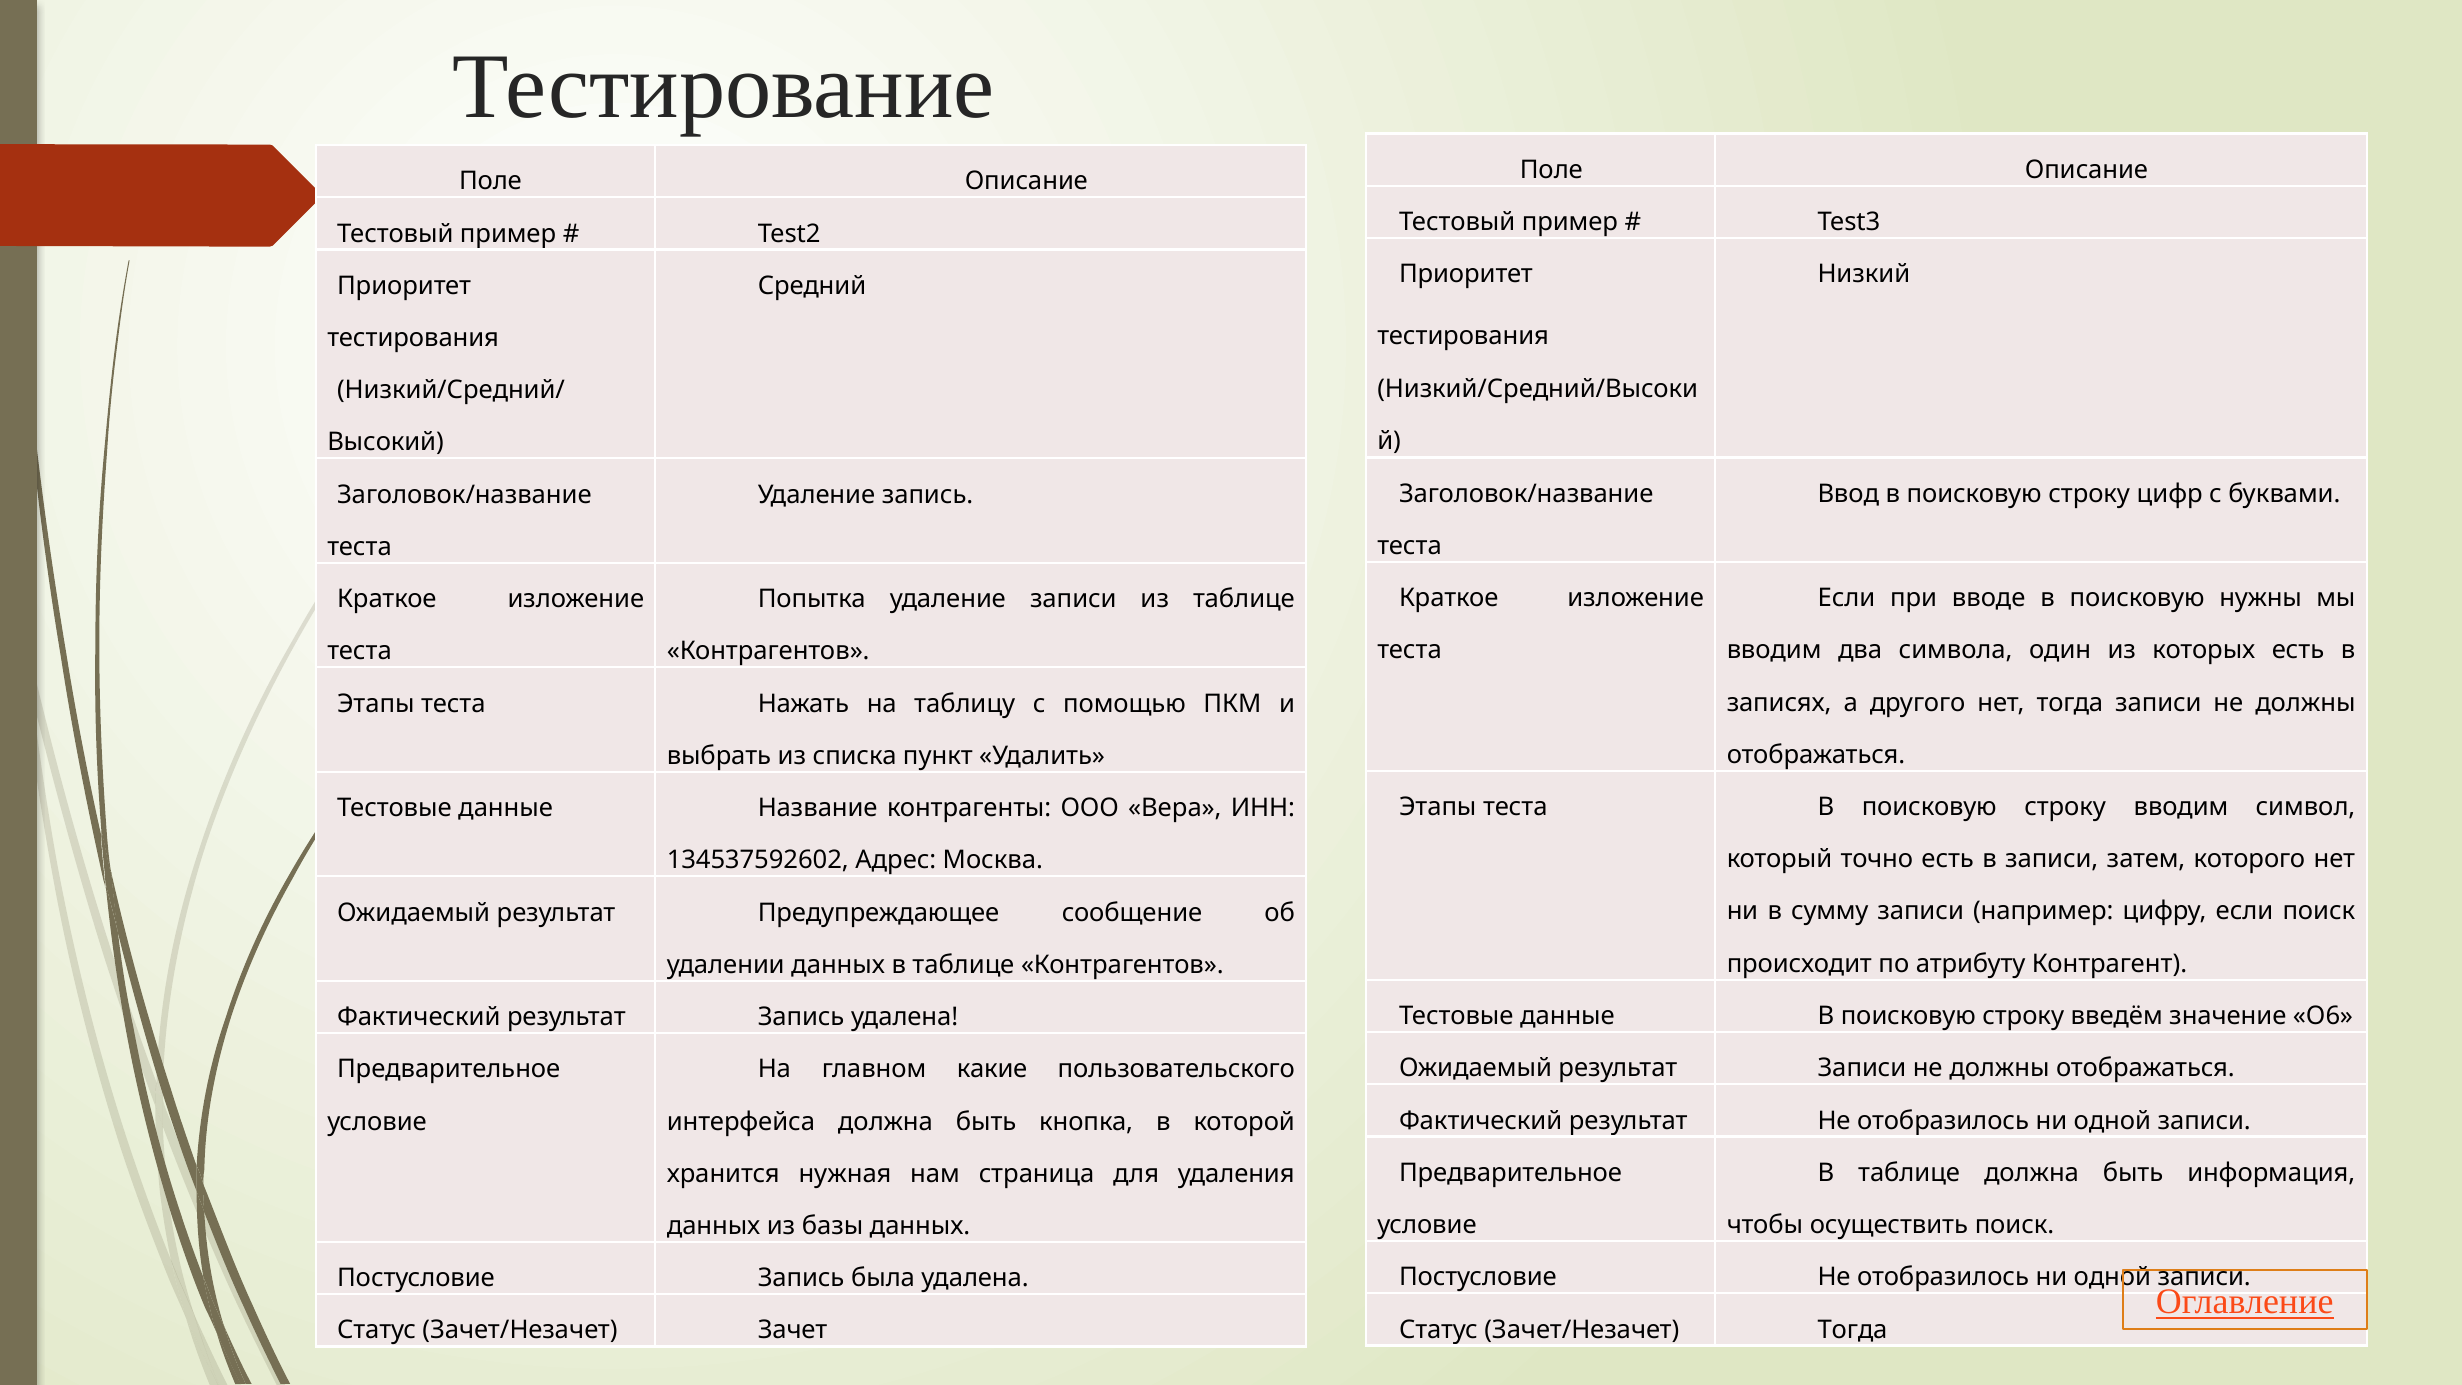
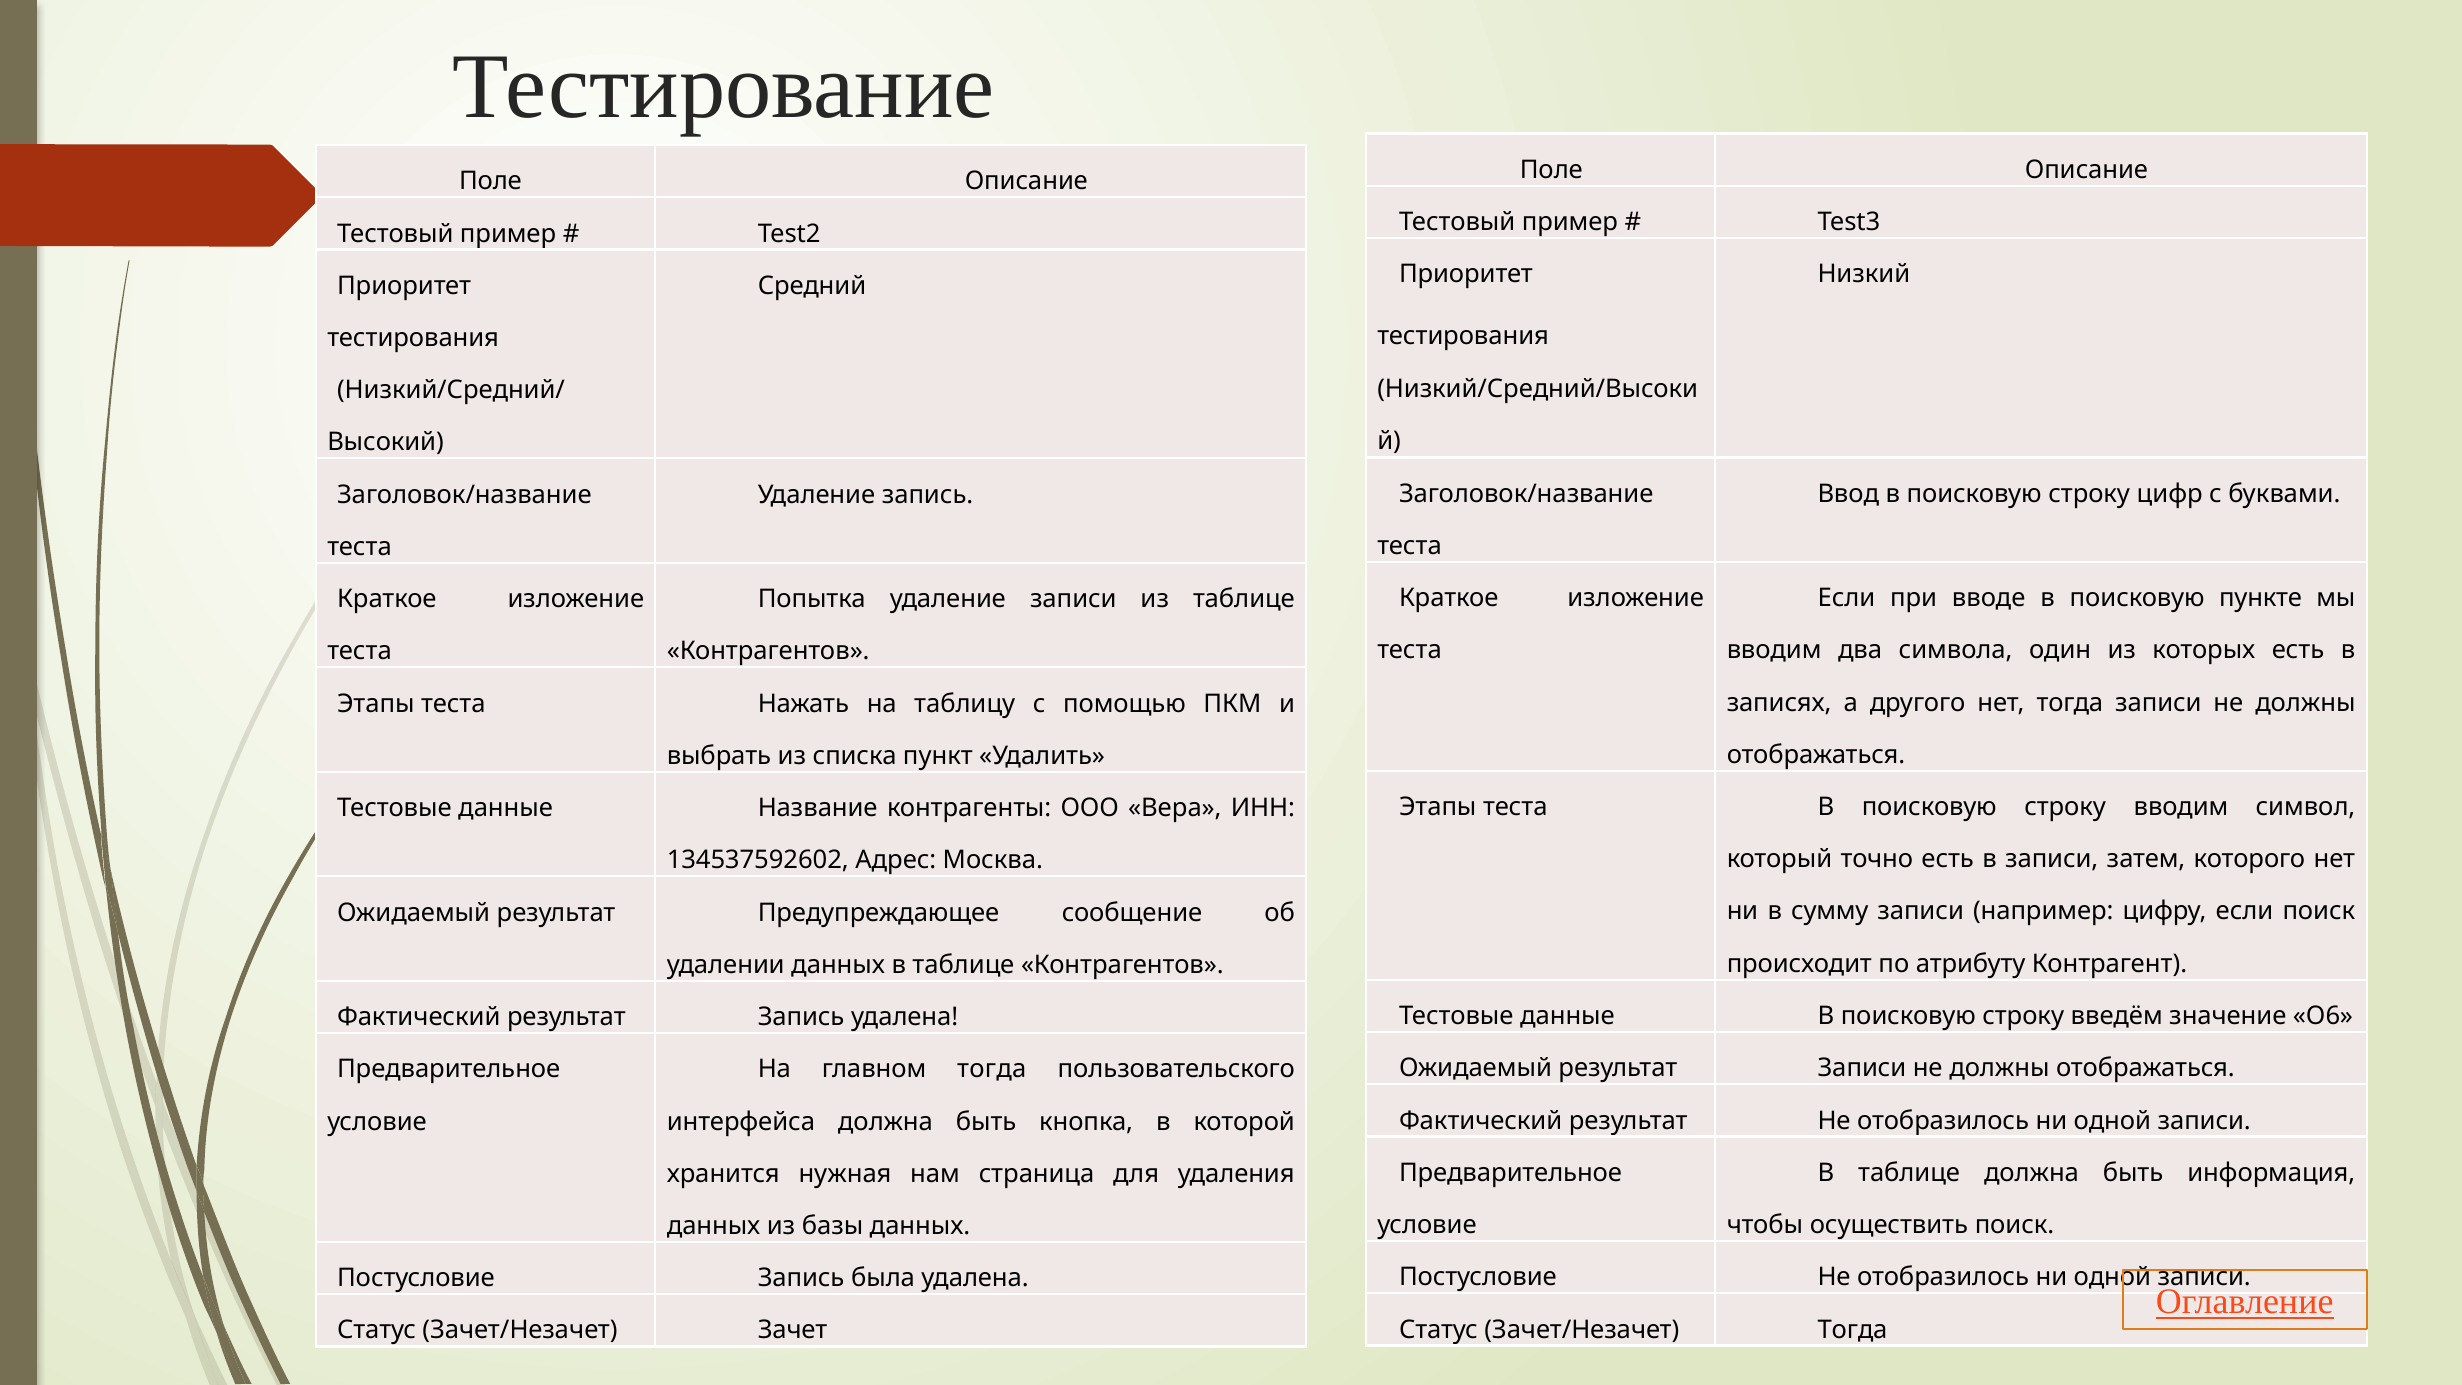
нужны: нужны -> пункте (2261, 598)
главном какие: какие -> тогда (992, 1069)
